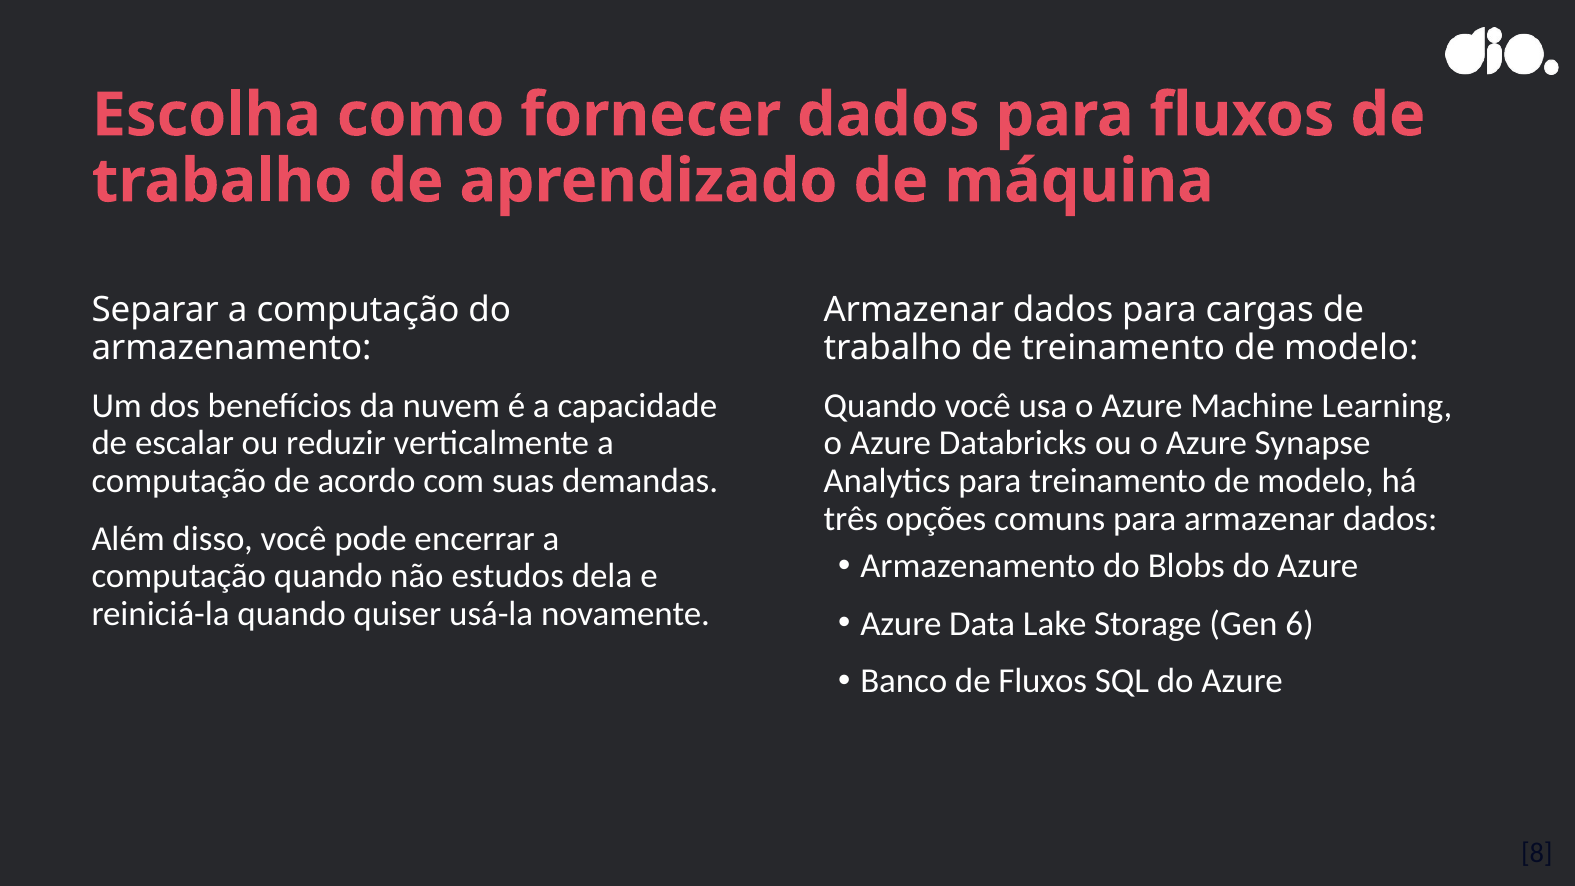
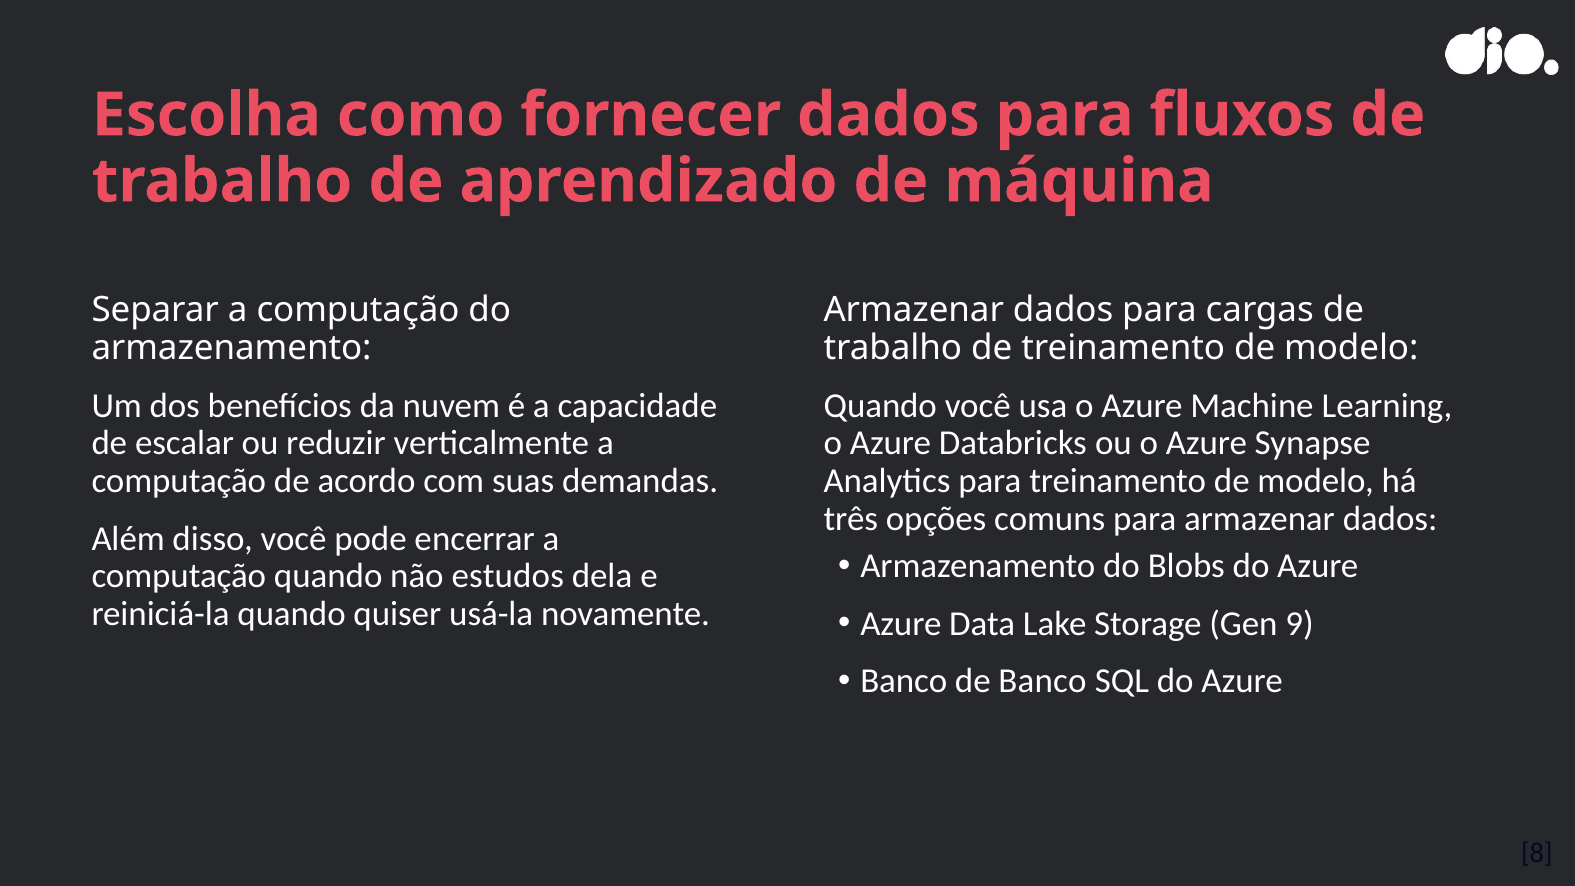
6: 6 -> 9 (1300, 624)
de Fluxos: Fluxos -> Banco (1043, 681)
